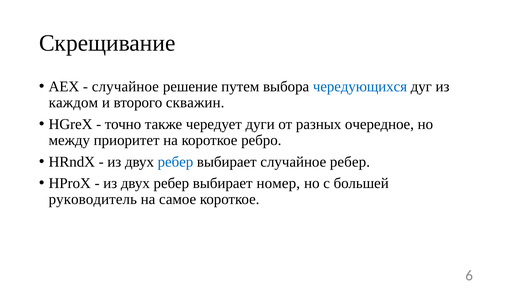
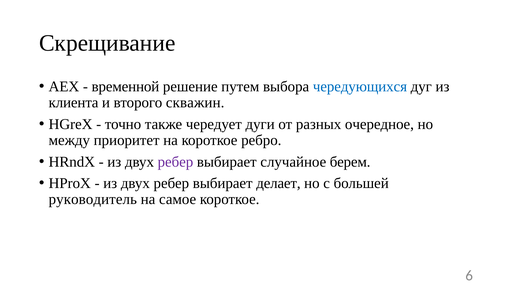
случайное: случайное -> временной (125, 87)
каждом: каждом -> клиента (74, 103)
ребер colour: blue -> purple (175, 162)
случайное ребер: ребер -> берем (350, 162)
номер: номер -> делает (278, 183)
